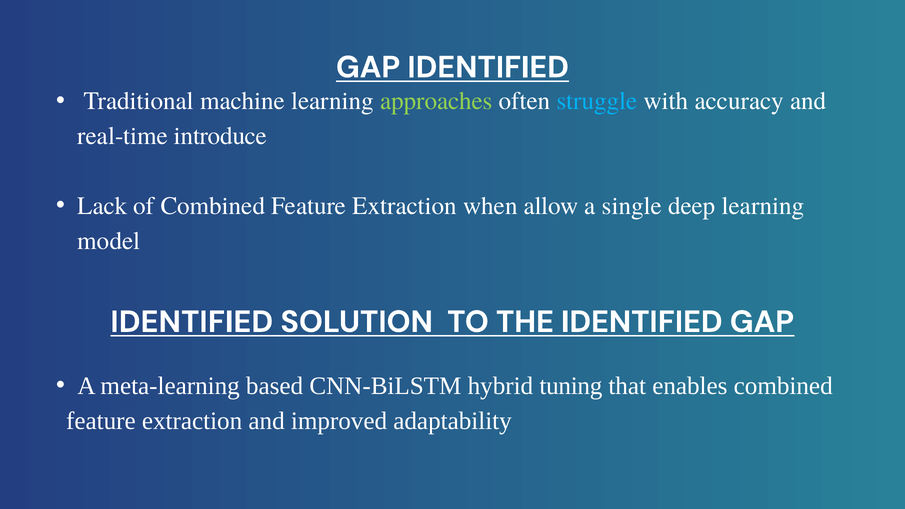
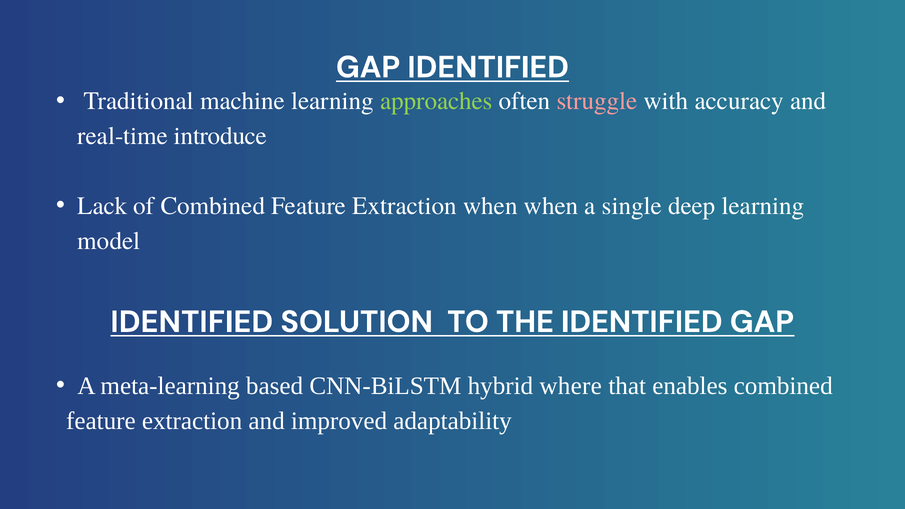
struggle colour: light blue -> pink (597, 101)
when allow: allow -> when (551, 206)
tuning: tuning -> where (571, 386)
